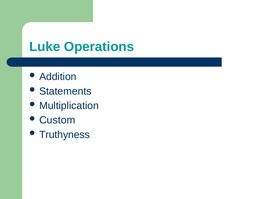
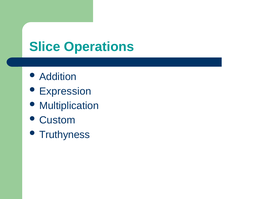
Luke: Luke -> Slice (45, 47)
Statements: Statements -> Expression (65, 91)
